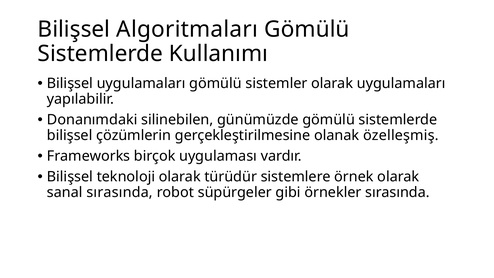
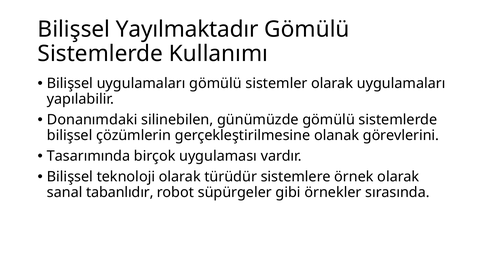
Algoritmaları: Algoritmaları -> Yayılmaktadır (187, 29)
özelleşmiş: özelleşmiş -> görevlerini (401, 135)
Frameworks: Frameworks -> Tasarımında (89, 156)
sanal sırasında: sırasında -> tabanlıdır (120, 192)
